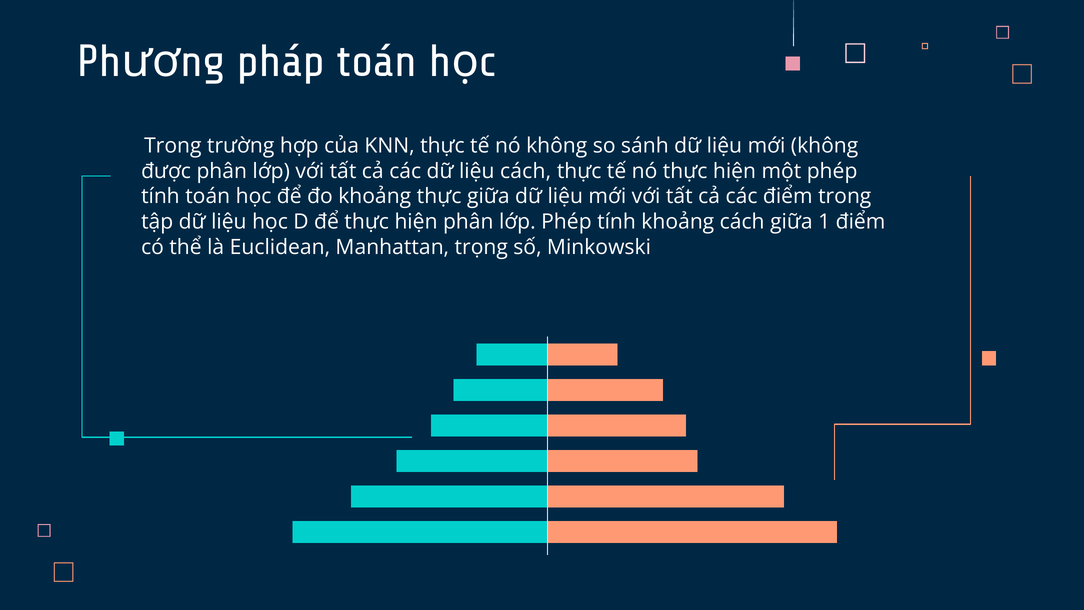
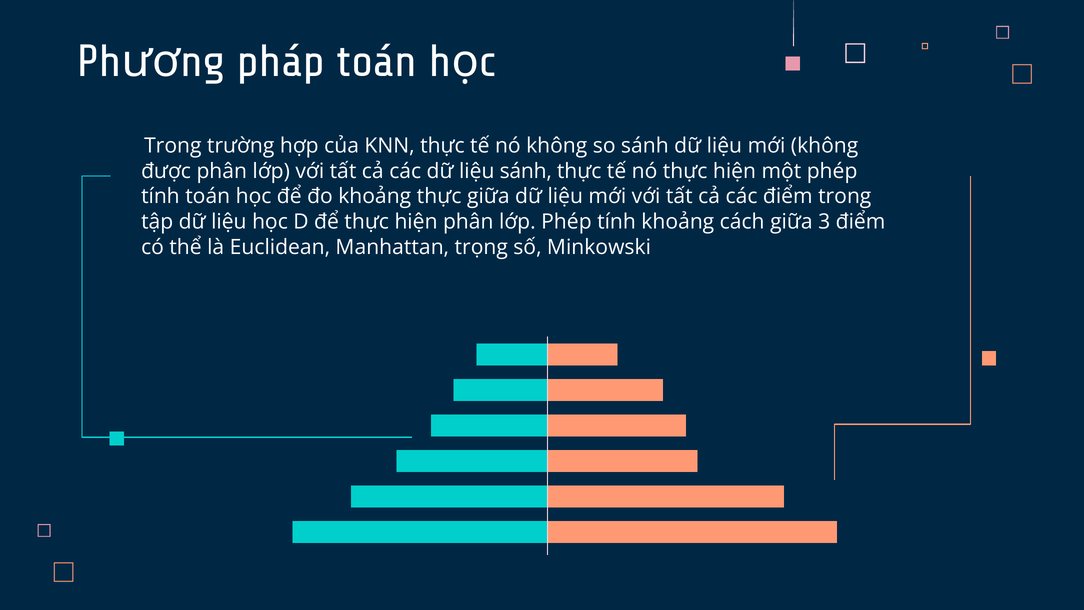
liệu cách: cách -> sánh (526, 171)
1: 1 -> 3 (824, 222)
